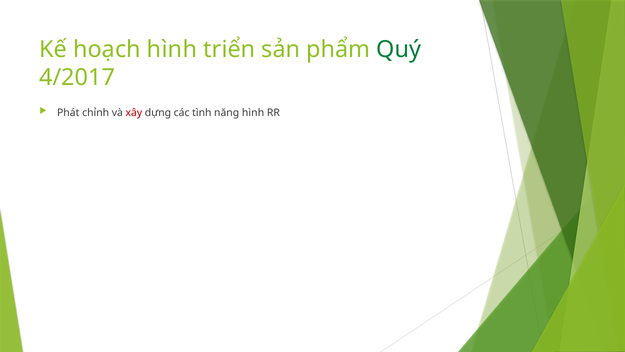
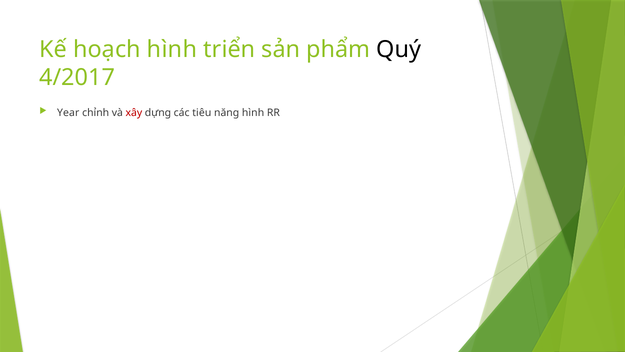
Quý colour: green -> black (399, 49)
Phát: Phát -> Year (68, 112)
tình: tình -> tiêu (202, 112)
